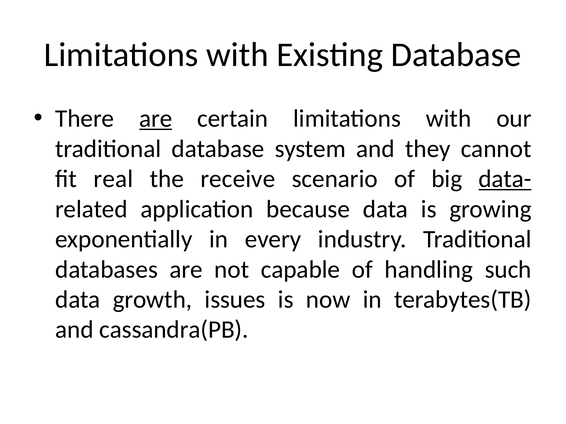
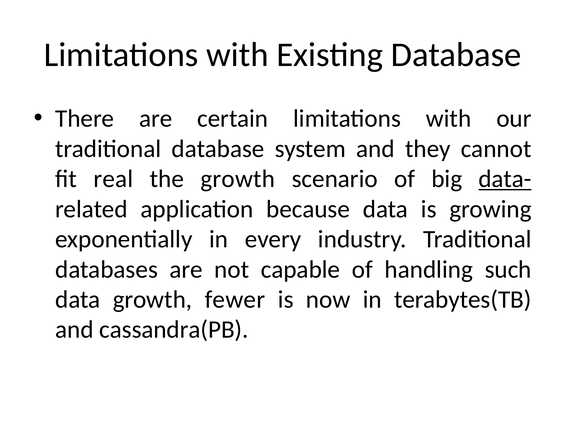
are underline: present -> none (156, 119)
the receive: receive -> growth (238, 179)
issues: issues -> fewer (235, 300)
